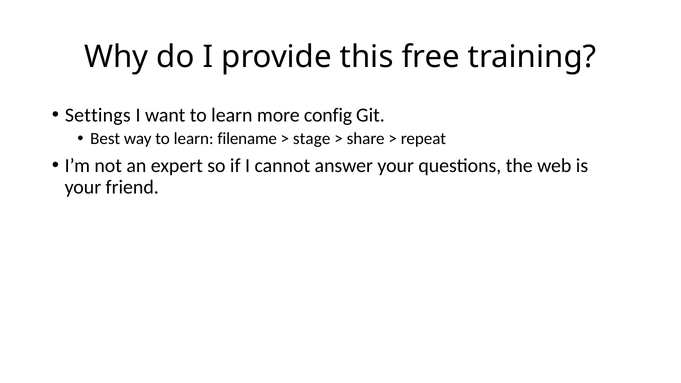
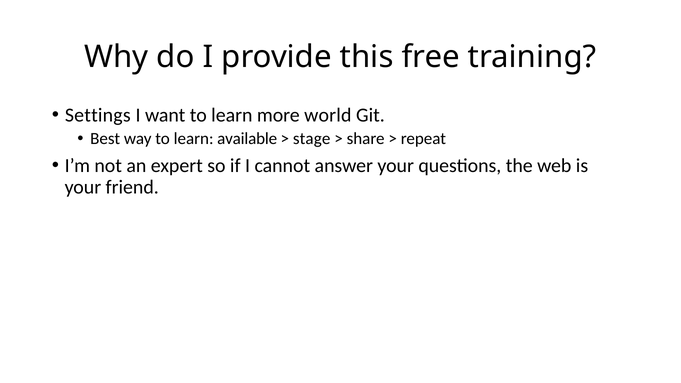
config: config -> world (328, 115)
filename: filename -> available (247, 139)
